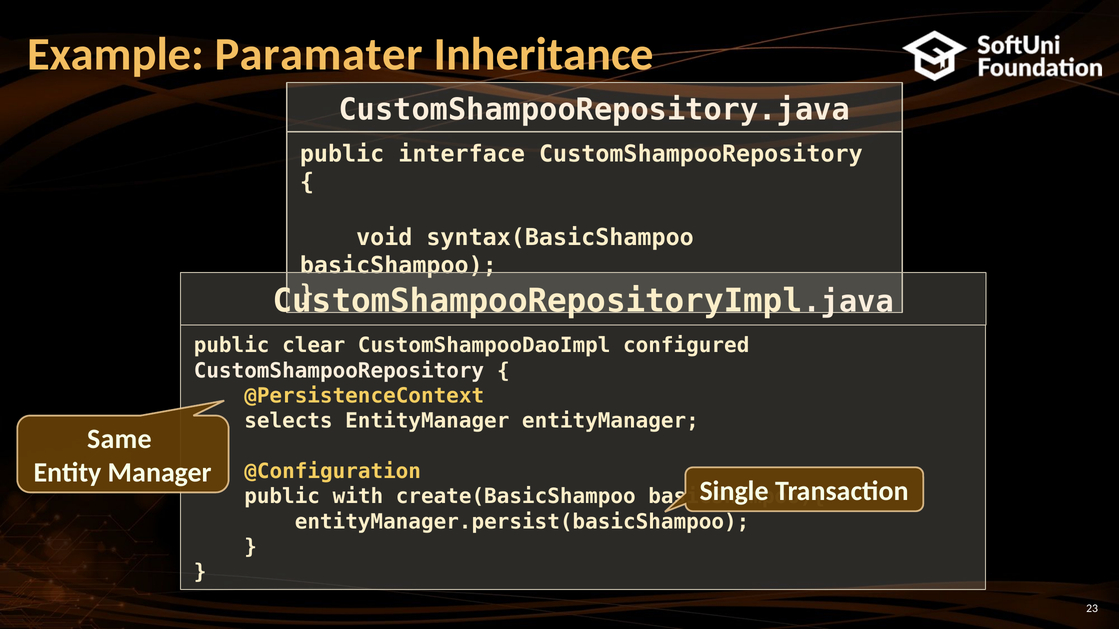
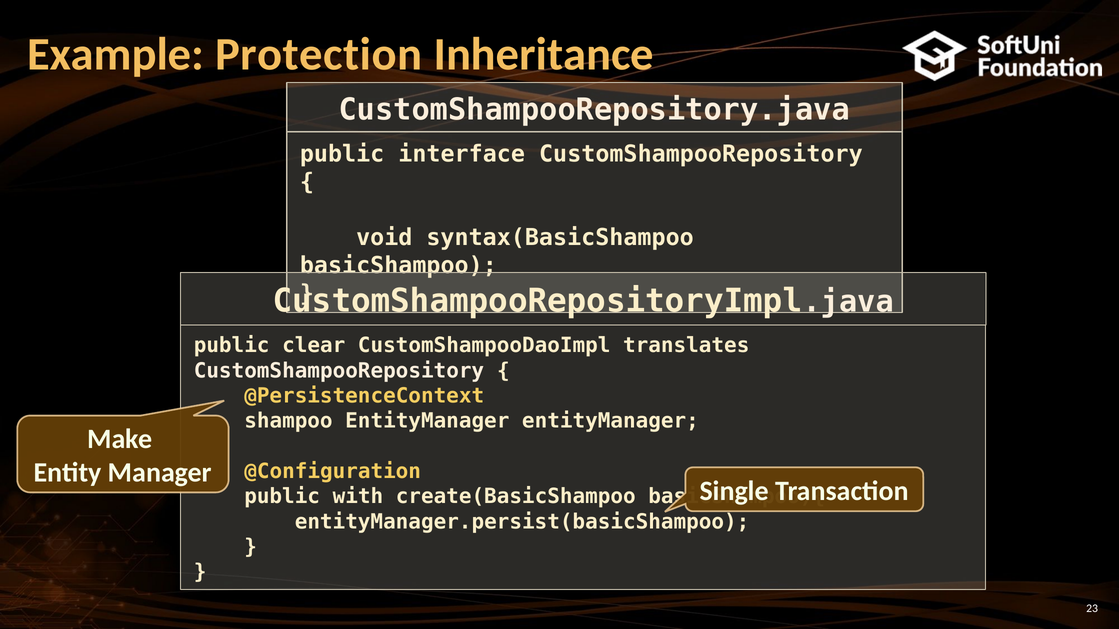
Paramater: Paramater -> Protection (319, 54)
configured: configured -> translates (686, 346)
selects: selects -> shampoo (288, 421)
Same: Same -> Make (120, 440)
